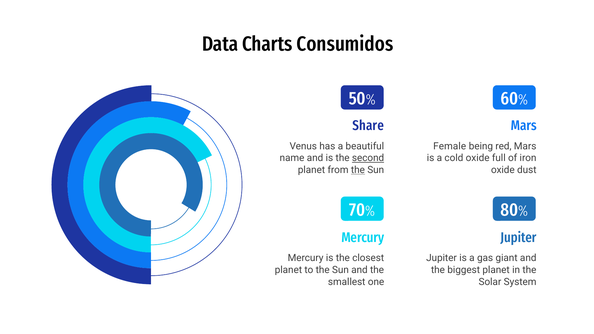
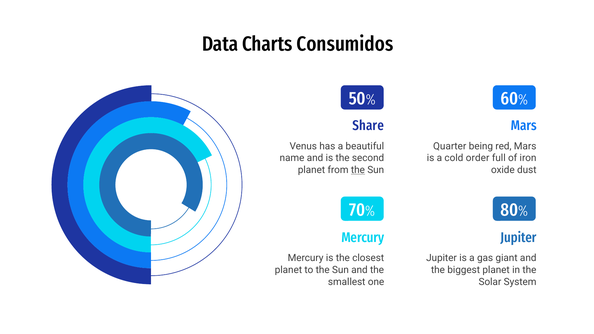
Female: Female -> Quarter (450, 146)
second underline: present -> none (368, 158)
cold oxide: oxide -> order (478, 158)
